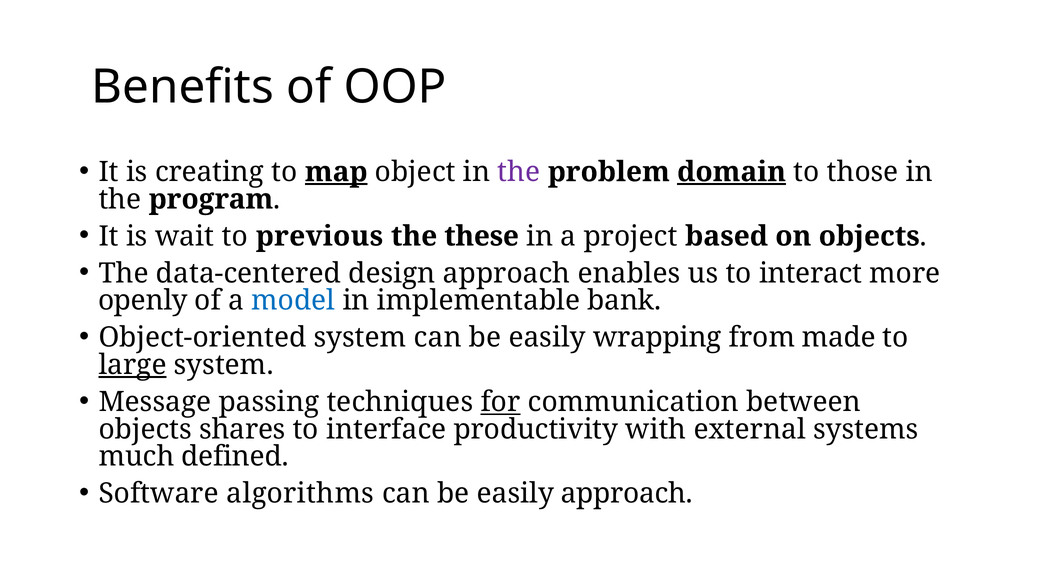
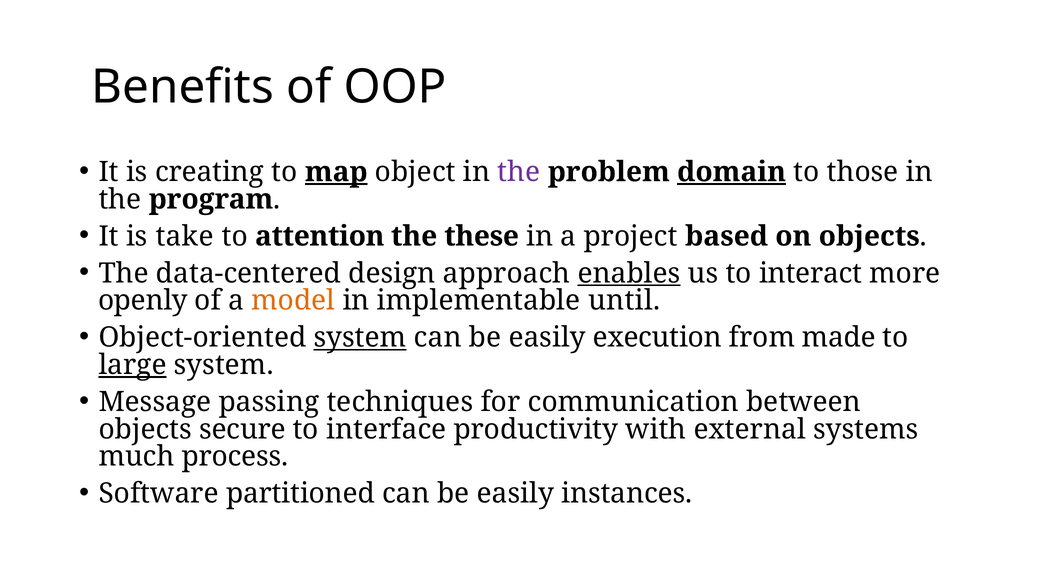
wait: wait -> take (185, 236)
previous: previous -> attention (320, 236)
enables underline: none -> present (629, 273)
model colour: blue -> orange (293, 301)
bank: bank -> until (624, 301)
system underline: none -> present (360, 338)
wrapping: wrapping -> execution (657, 338)
for underline: present -> none (500, 402)
shares: shares -> secure (242, 429)
defined: defined -> process (235, 457)
algorithms: algorithms -> partitioned (300, 494)
easily approach: approach -> instances (627, 494)
